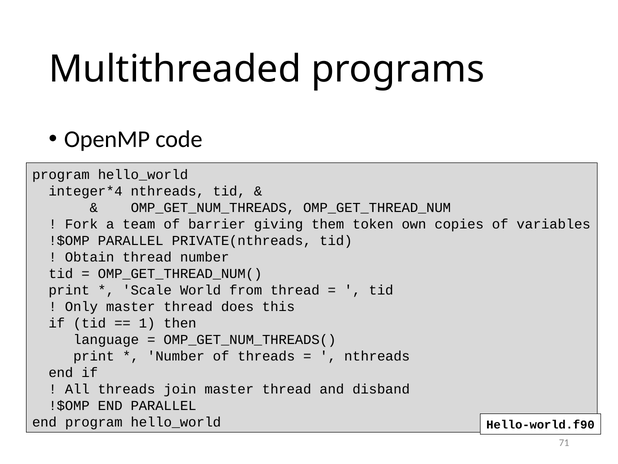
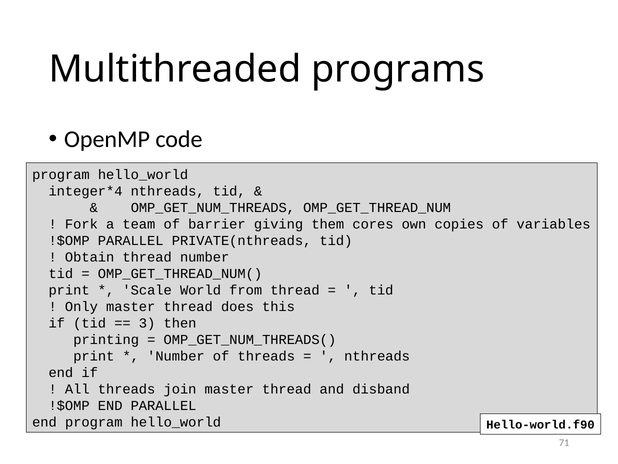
token: token -> cores (373, 224)
1: 1 -> 3 (147, 323)
language: language -> printing (106, 339)
